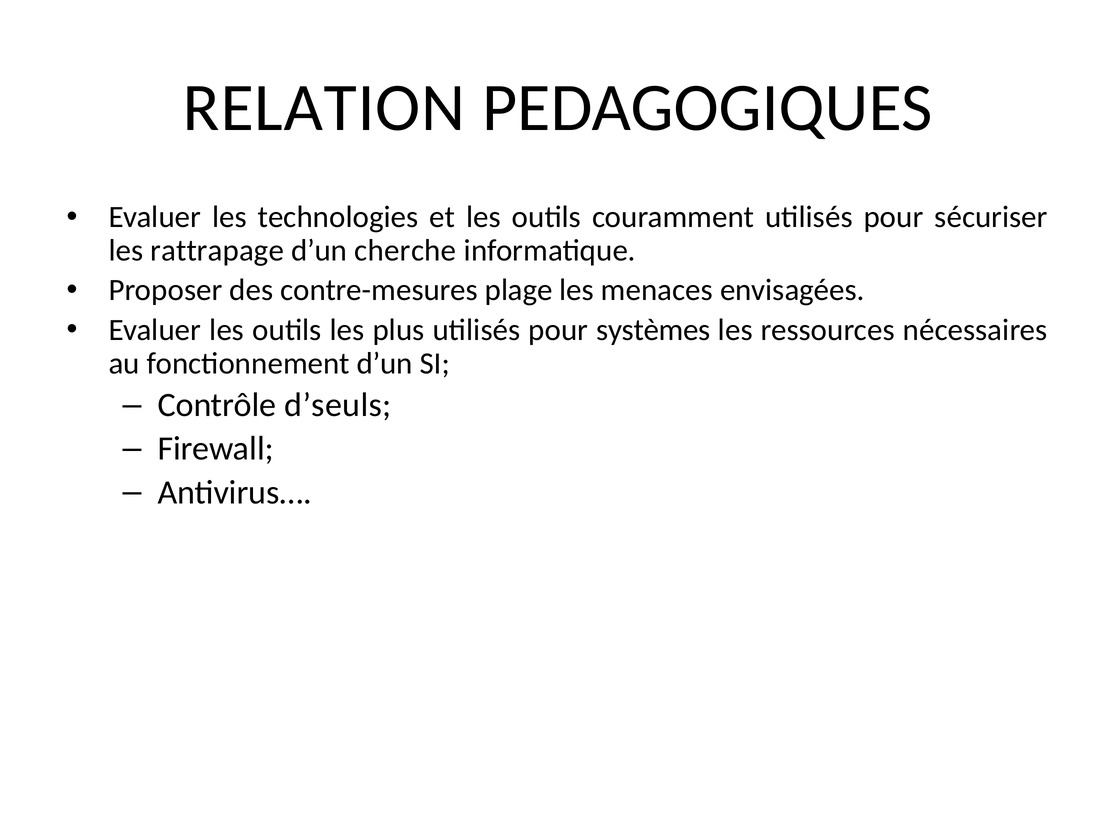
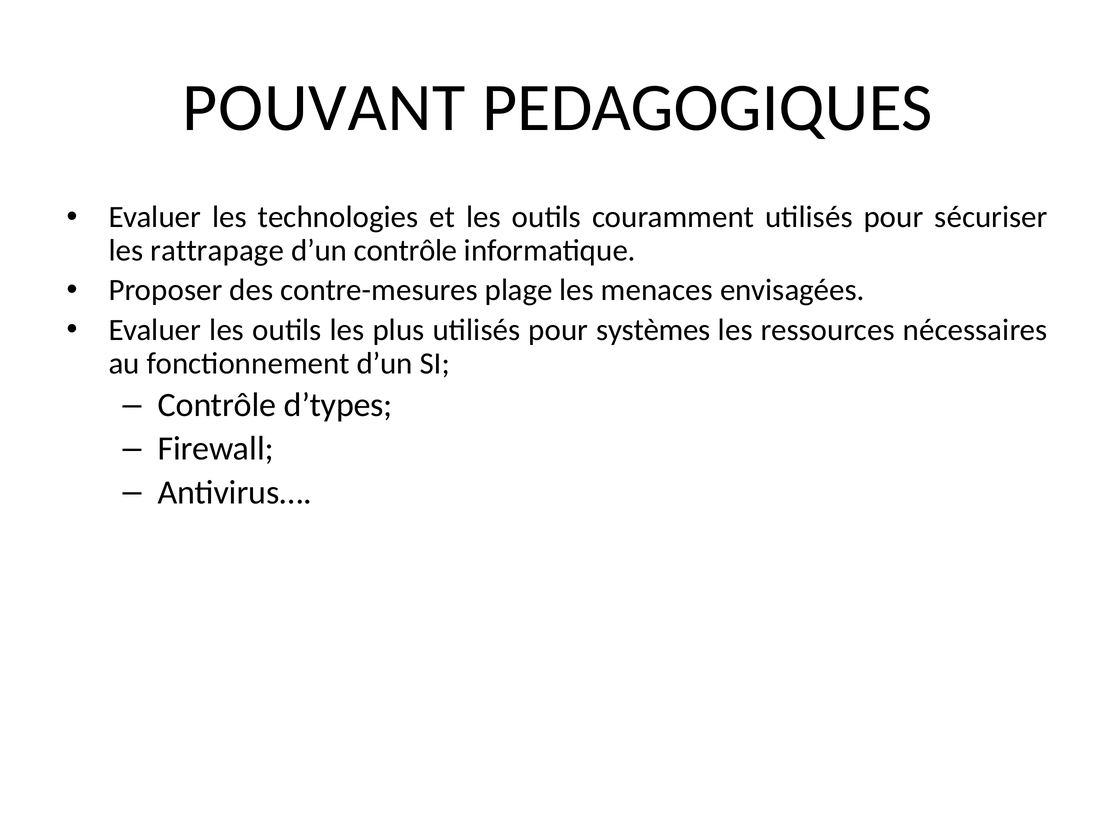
RELATION: RELATION -> POUVANT (324, 108)
d’un cherche: cherche -> contrôle (406, 251)
d’seuls: d’seuls -> d’types (338, 405)
